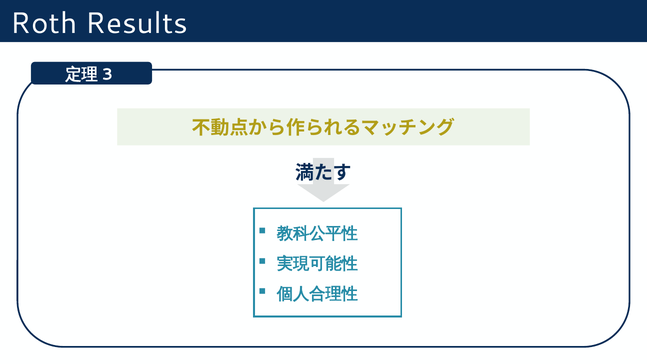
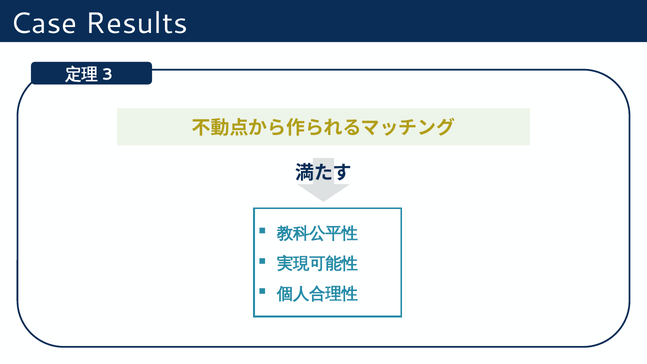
Roth: Roth -> Case (44, 23)
